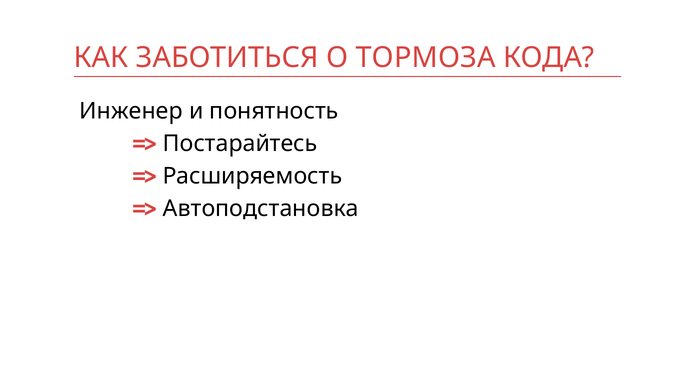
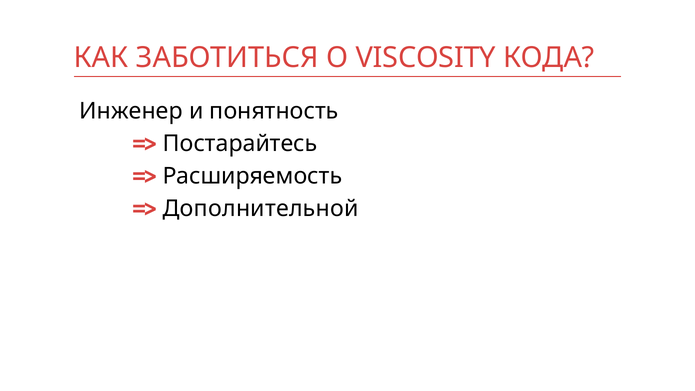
ТОРМОЗА: ТОРМОЗА -> VISCOSITY (426, 58)
Автоподстановка: Автоподстановка -> Дополнительной (261, 208)
